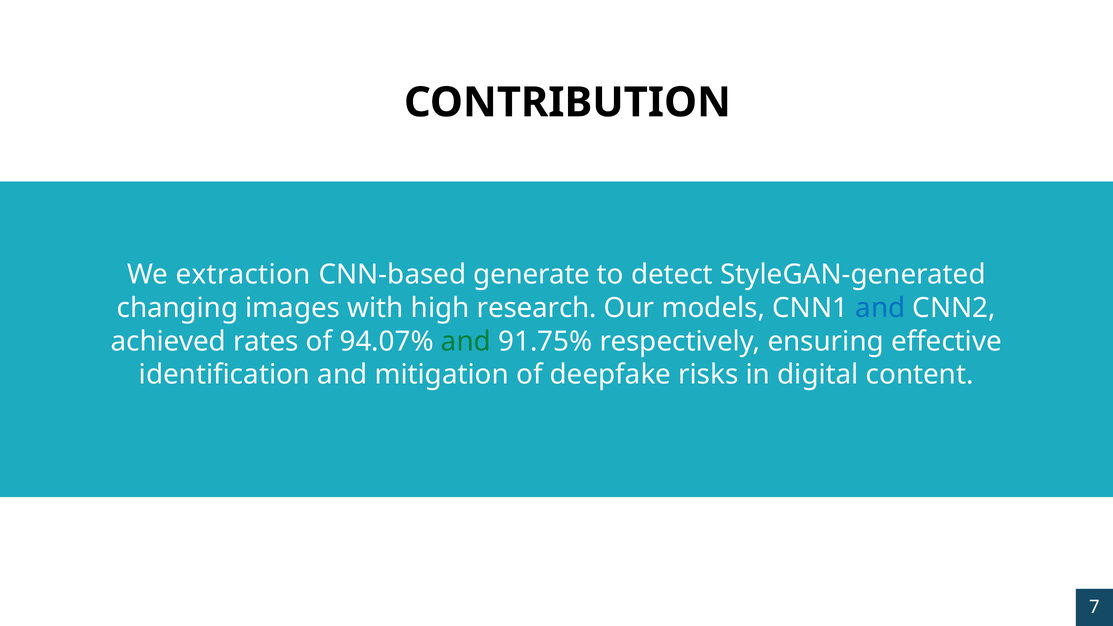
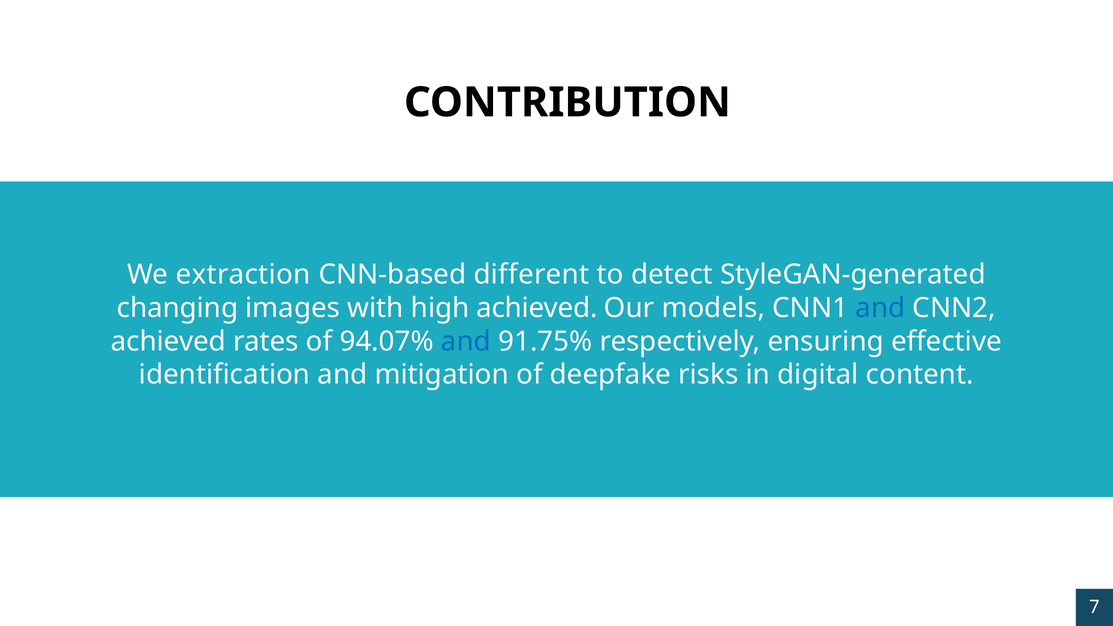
generate: generate -> different (531, 275)
high research: research -> achieved (537, 308)
and colour: green -> blue (466, 341)
